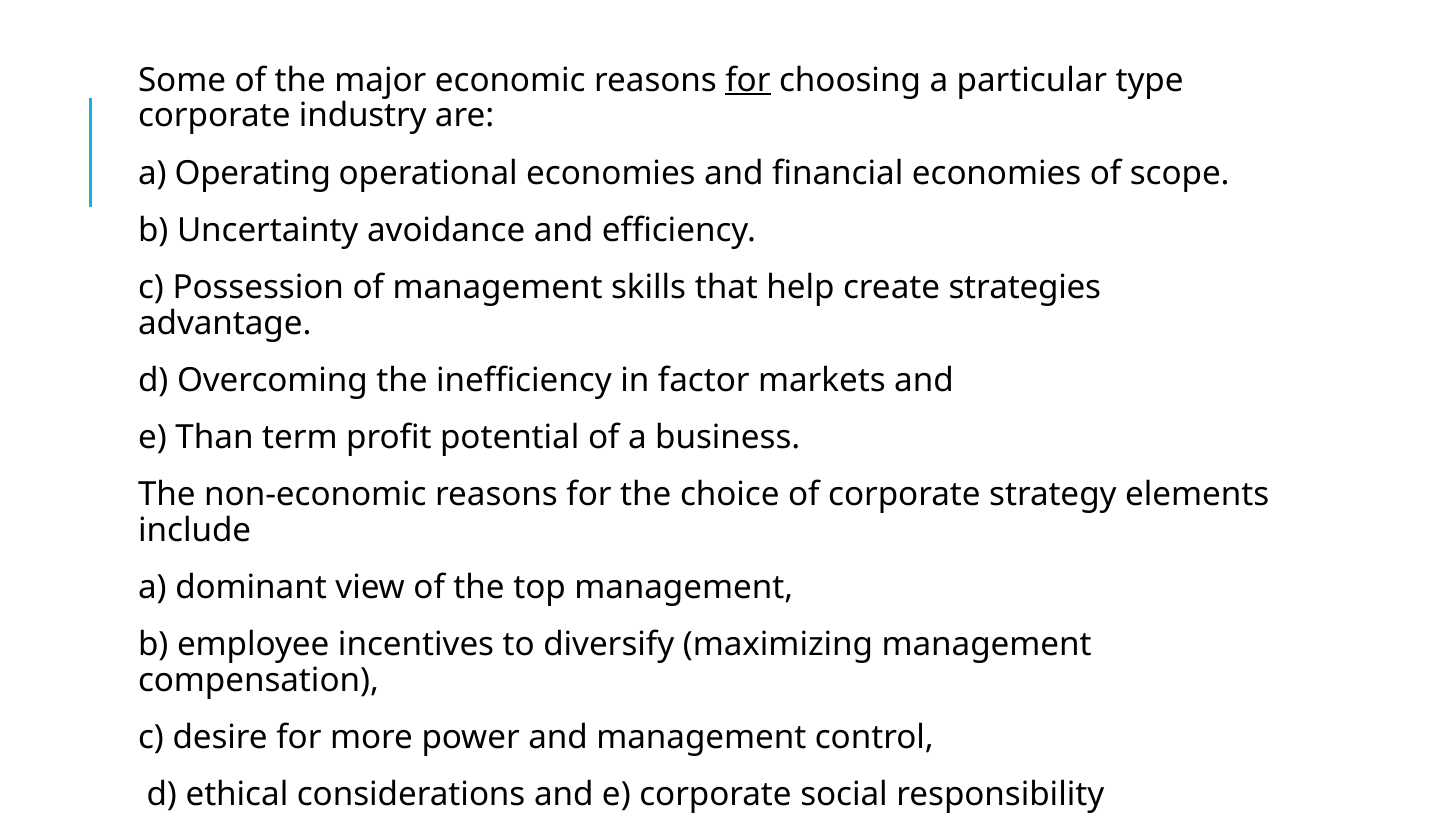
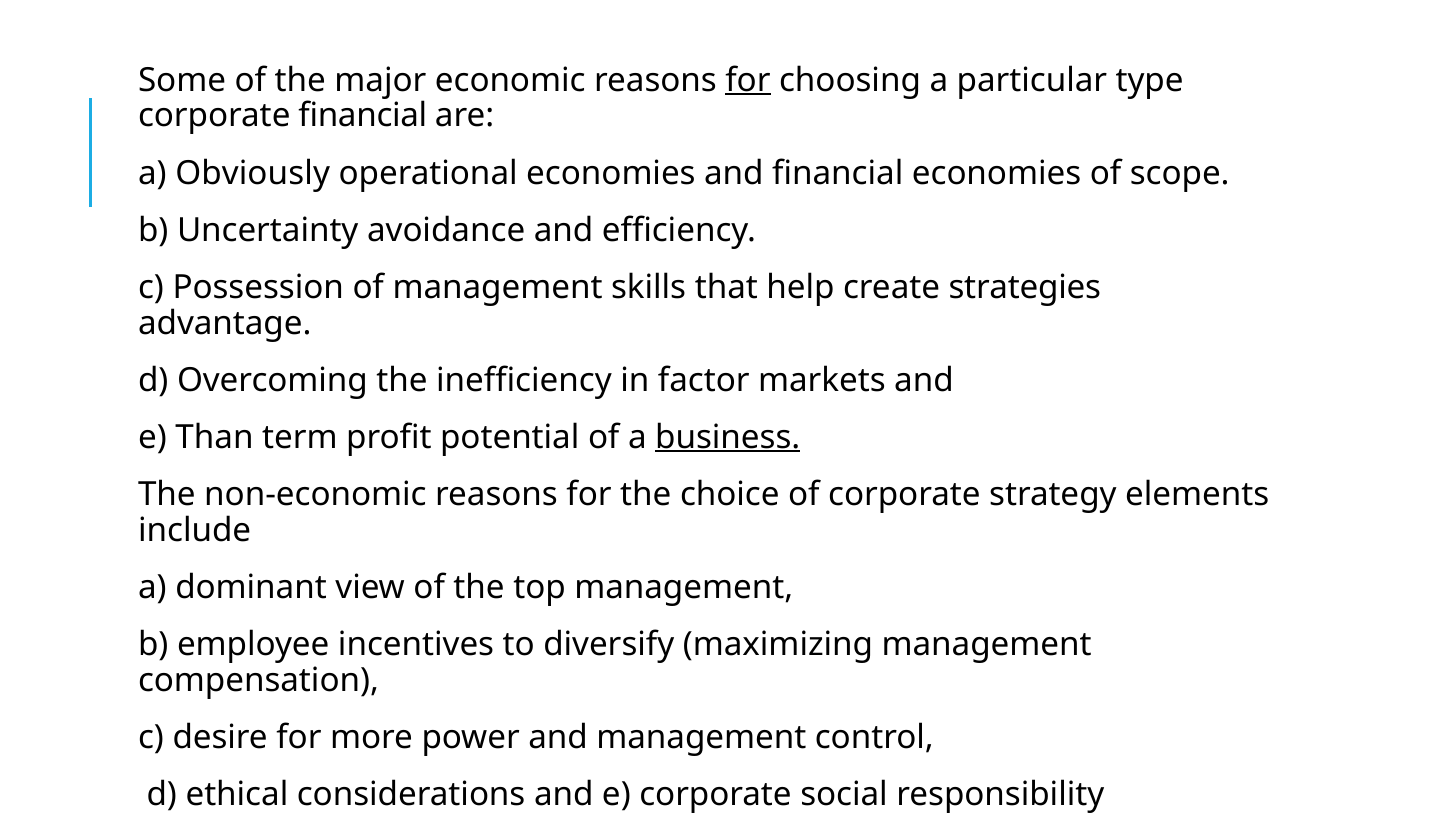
corporate industry: industry -> financial (363, 116)
Operating: Operating -> Obviously (253, 173)
business underline: none -> present (728, 437)
